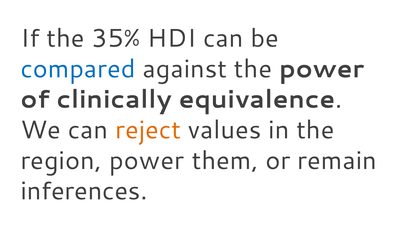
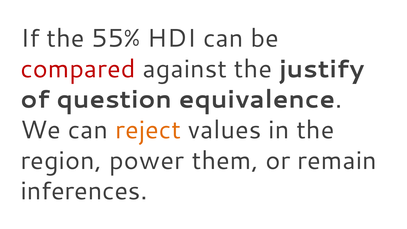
35%: 35% -> 55% (116, 39)
compared colour: blue -> red (78, 69)
the power: power -> justify (322, 69)
clinically: clinically -> question (114, 100)
